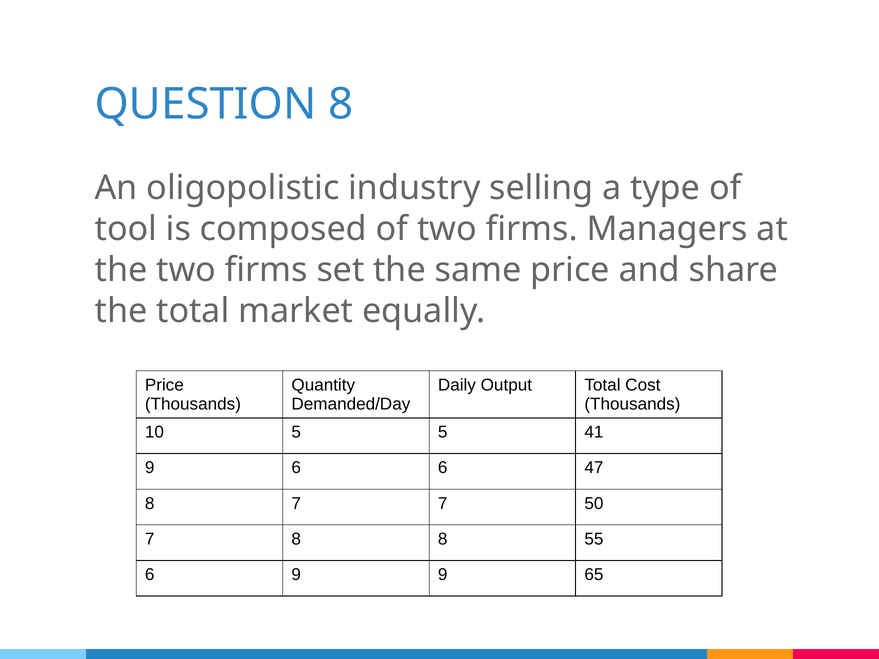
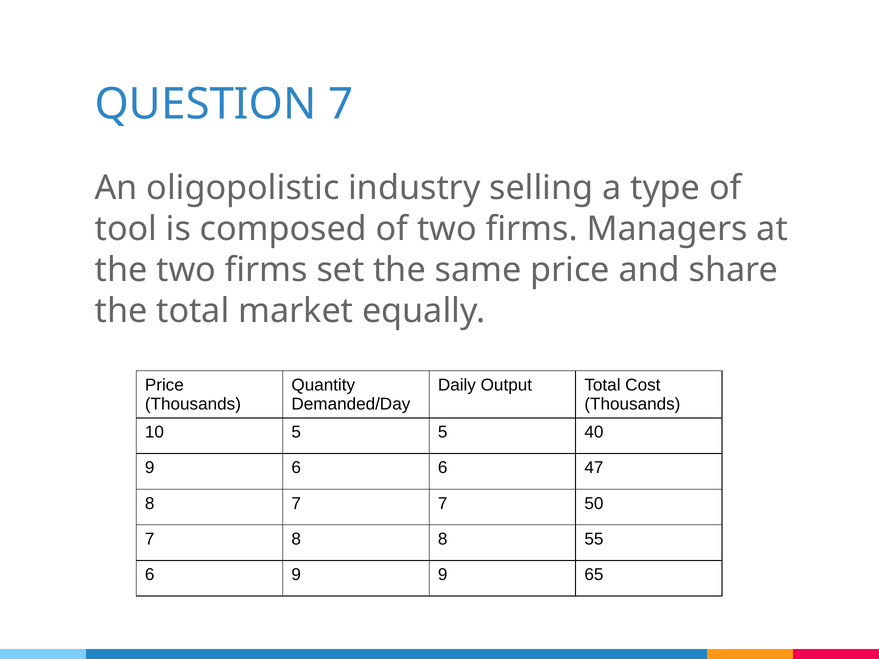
QUESTION 8: 8 -> 7 (341, 104)
41: 41 -> 40 (594, 432)
